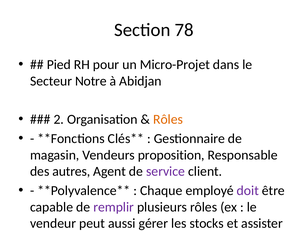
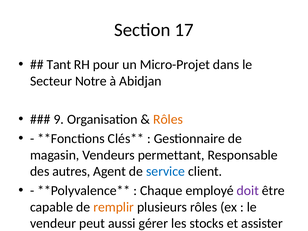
78: 78 -> 17 (184, 30)
Pied: Pied -> Tant (59, 65)
2: 2 -> 9 (59, 119)
proposition: proposition -> permettant (171, 155)
service colour: purple -> blue (166, 171)
remplir colour: purple -> orange (114, 207)
